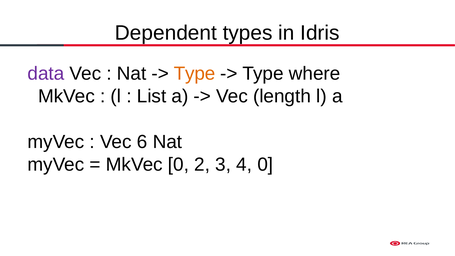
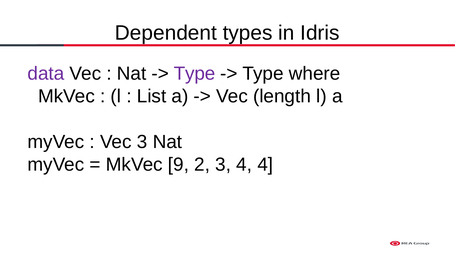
Type colour: orange -> purple (195, 73)
Vec 6: 6 -> 3 (142, 142)
MkVec 0: 0 -> 9 (178, 164)
0: 0 -> 4 (265, 164)
